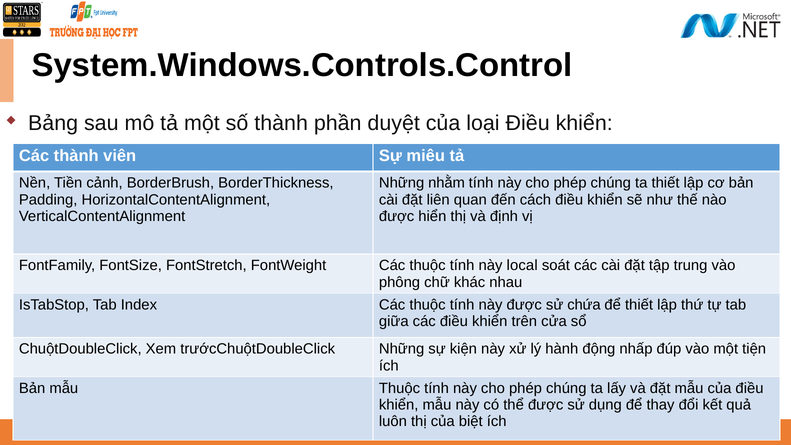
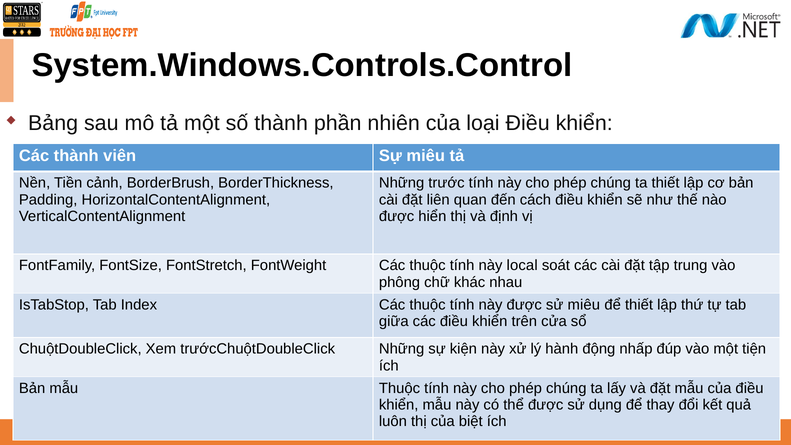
duyệt: duyệt -> nhiên (394, 123)
nhằm: nhằm -> trước (446, 183)
sử chứa: chứa -> miêu (584, 305)
